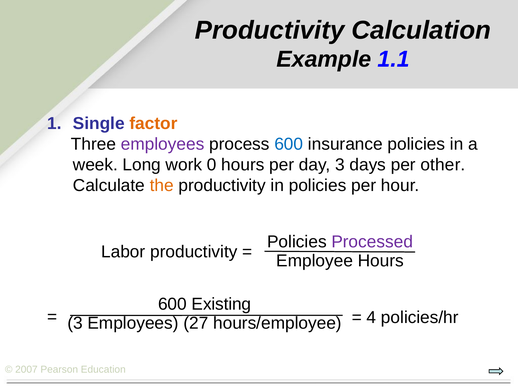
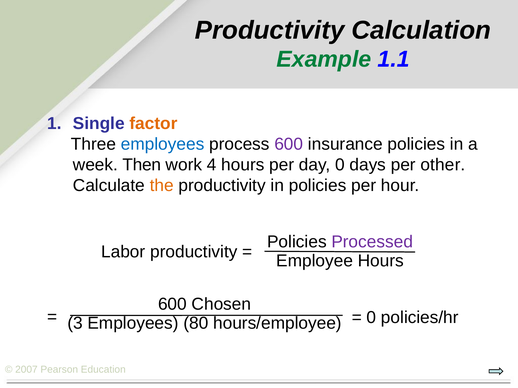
Example colour: black -> green (324, 59)
employees colour: purple -> blue (163, 144)
600 colour: blue -> purple (289, 144)
Long: Long -> Then (142, 165)
0: 0 -> 4 (212, 165)
day 3: 3 -> 0 (340, 165)
Existing: Existing -> Chosen (221, 305)
4: 4 -> 0 (371, 318)
27: 27 -> 80 (196, 324)
